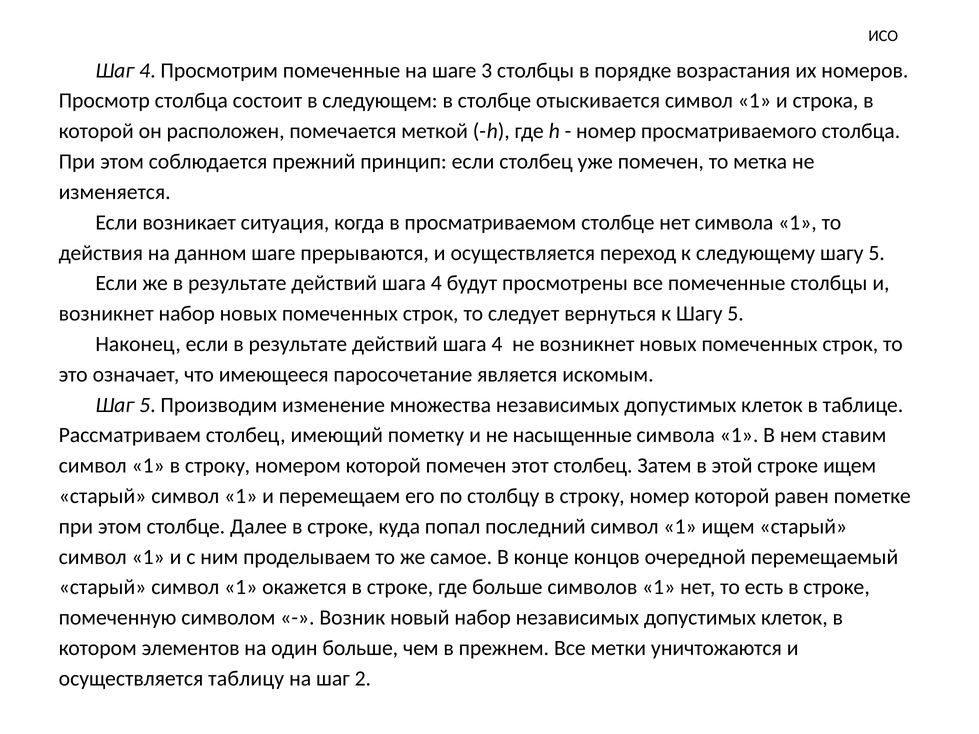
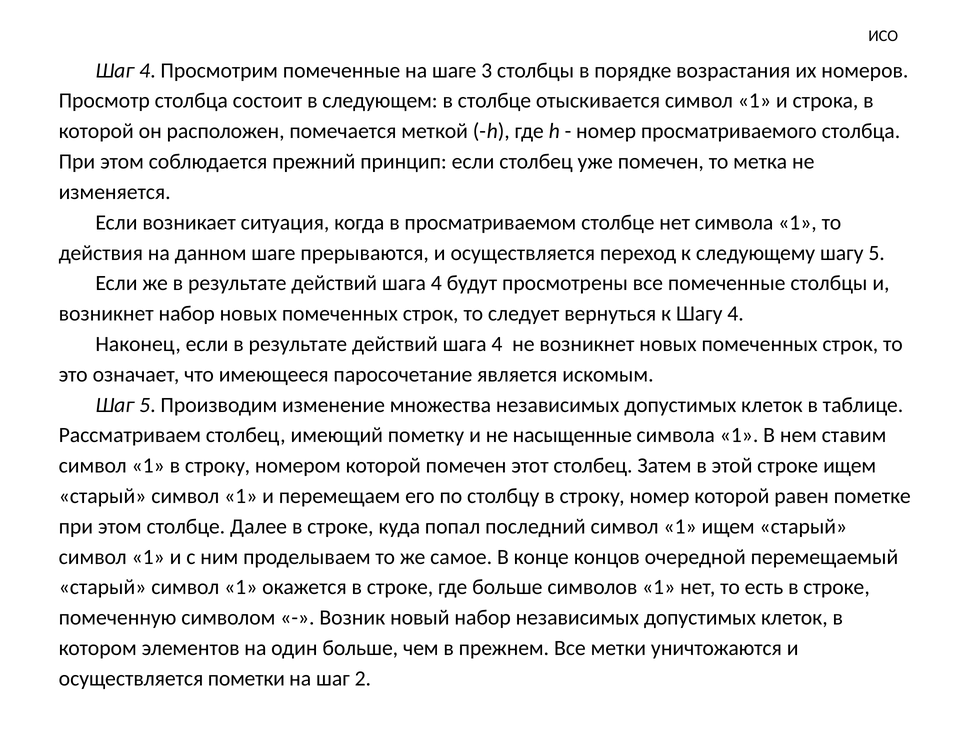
к Шагу 5: 5 -> 4 (736, 314)
таблицу: таблицу -> пометки (246, 679)
